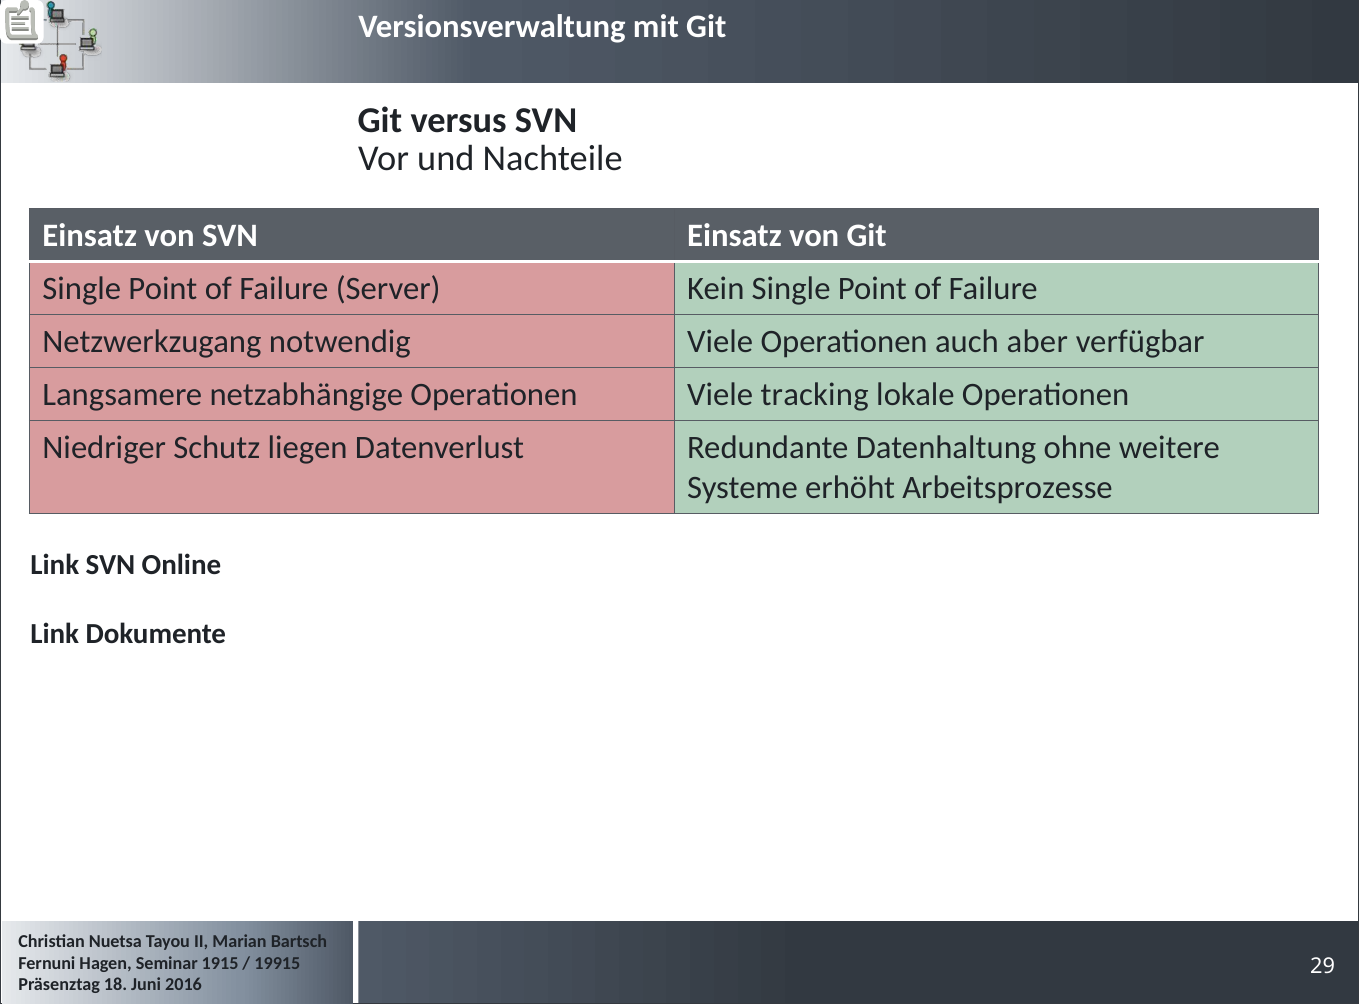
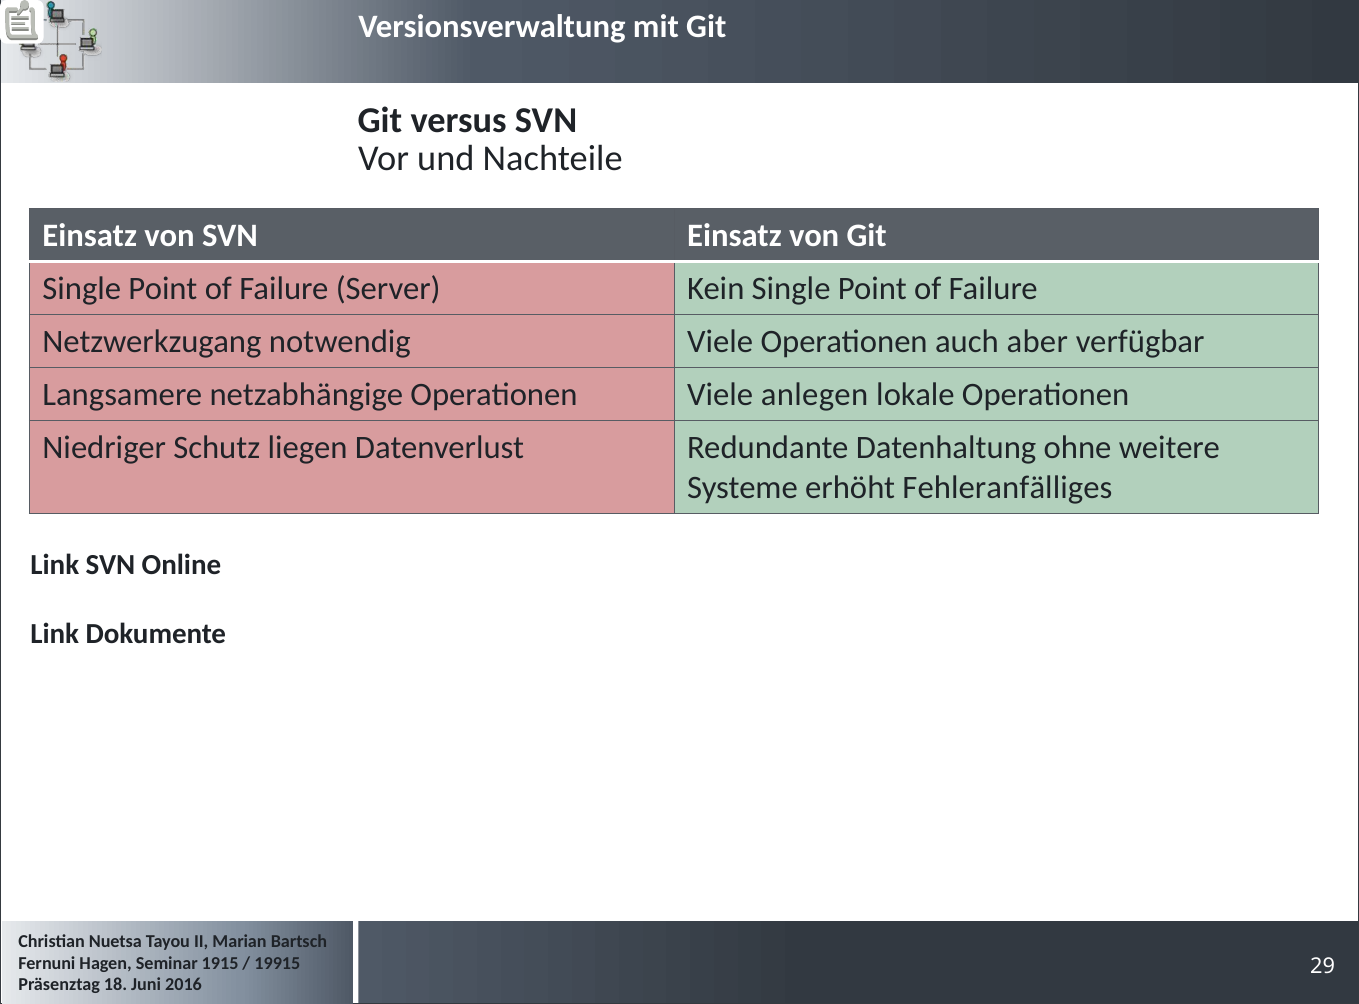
tracking: tracking -> anlegen (815, 395)
Arbeitsprozesse: Arbeitsprozesse -> Fehleranfälliges (1007, 488)
